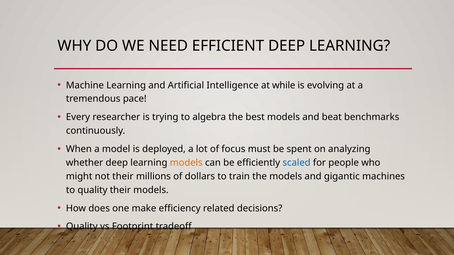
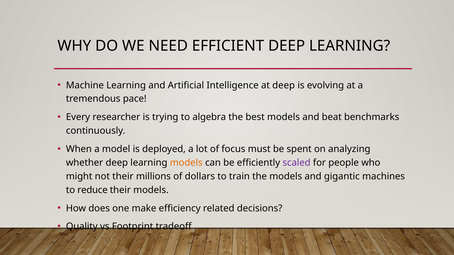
at while: while -> deep (284, 85)
scaled colour: blue -> purple (297, 163)
to quality: quality -> reduce (93, 190)
